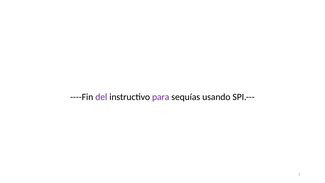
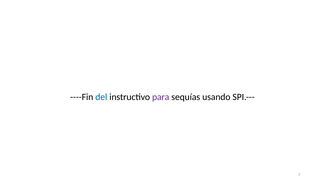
del colour: purple -> blue (101, 97)
